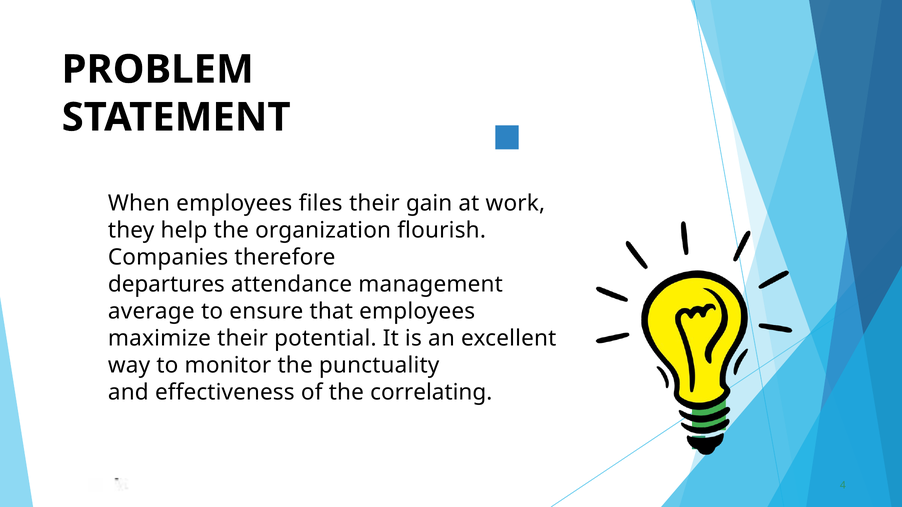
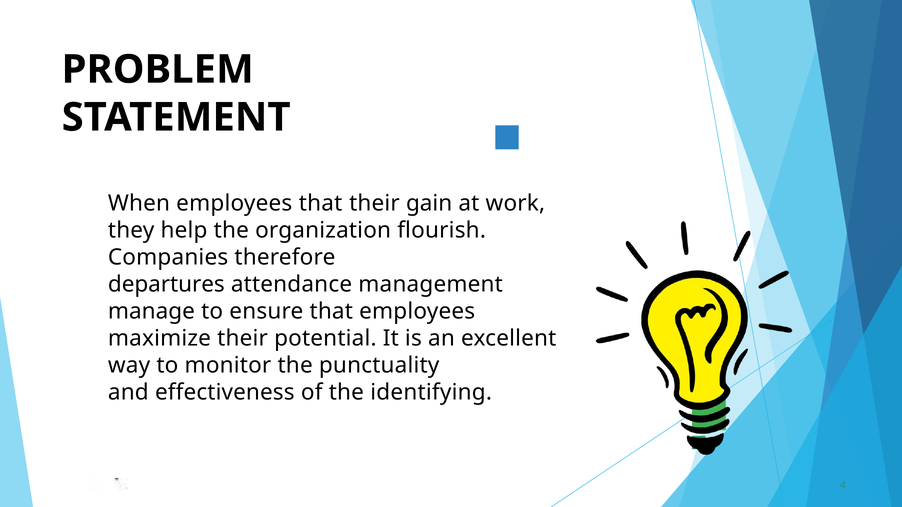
employees files: files -> that (321, 203)
average: average -> manage (151, 312)
correlating: correlating -> identifying (431, 393)
